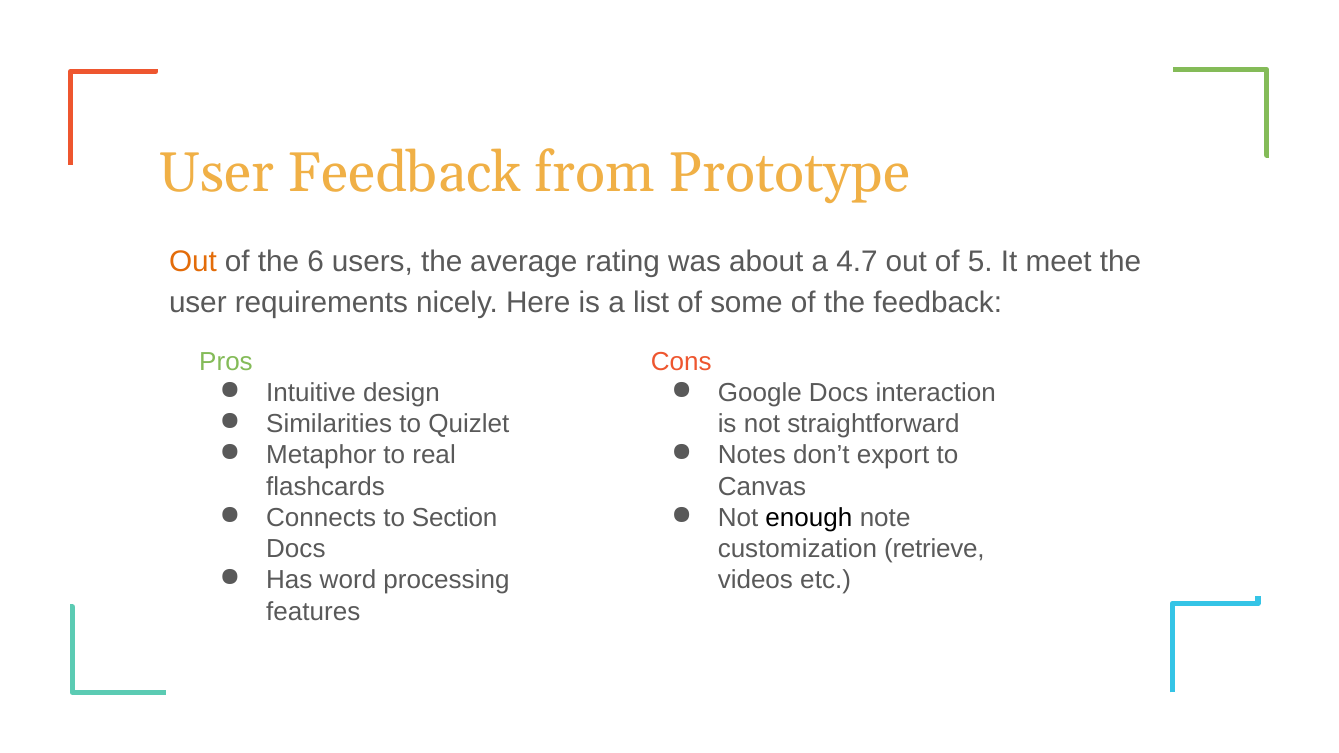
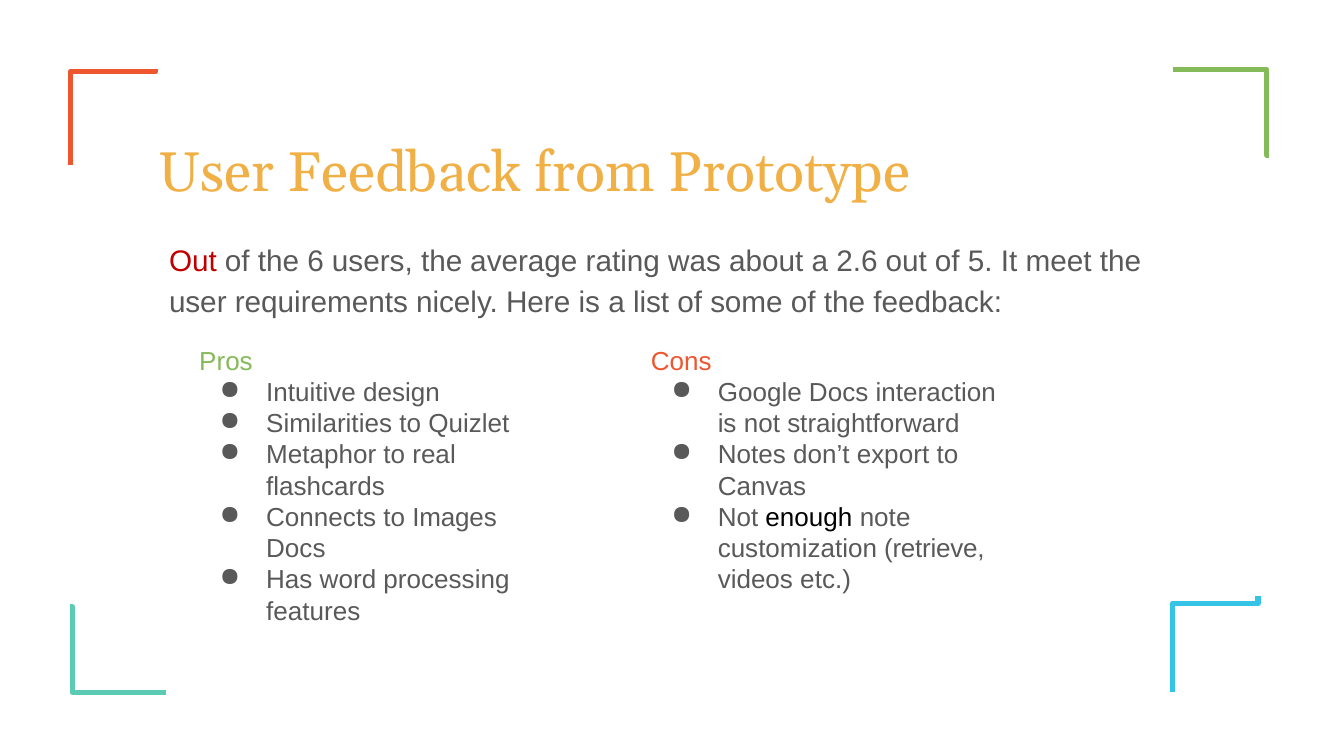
Out colour: orange -> red (193, 262)
4.7: 4.7 -> 2.6 (857, 262)
Section: Section -> Images (455, 518)
